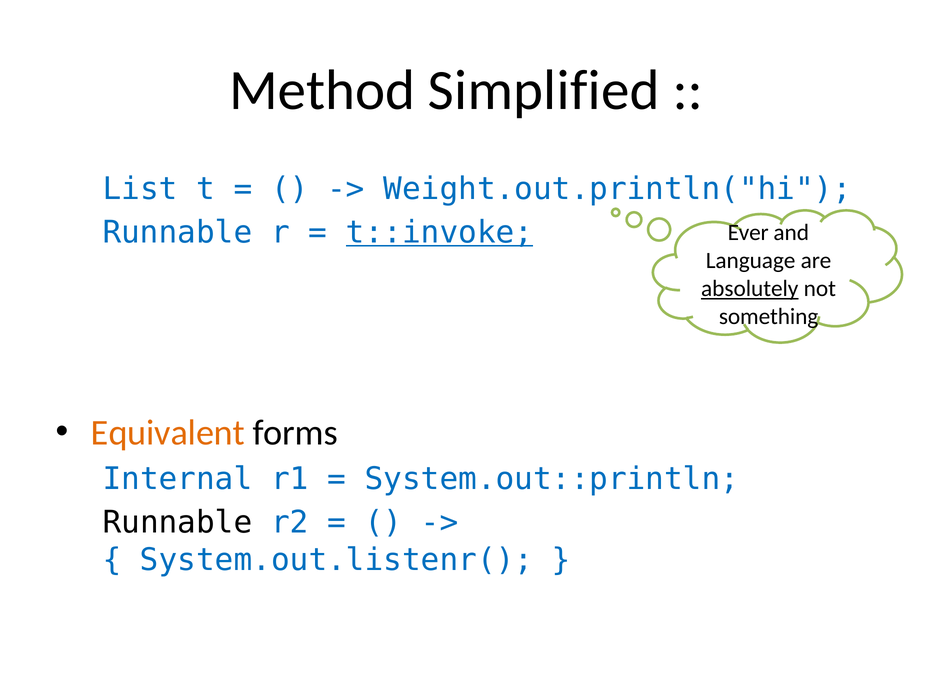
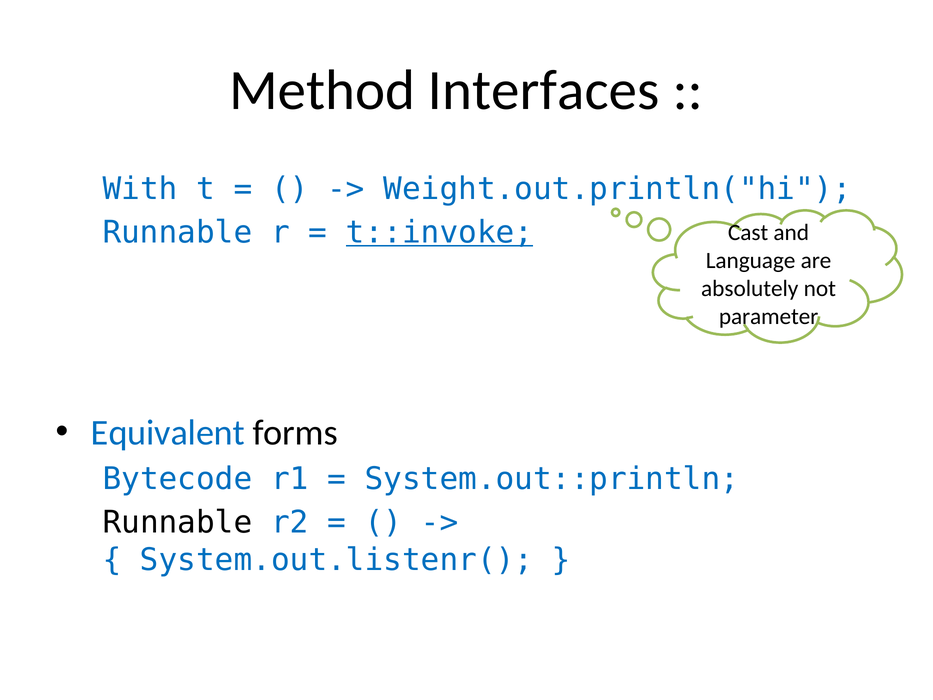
Simplified: Simplified -> Interfaces (544, 90)
List: List -> With (140, 189)
Ever: Ever -> Cast (748, 233)
absolutely underline: present -> none (750, 289)
something: something -> parameter (769, 317)
Equivalent colour: orange -> blue (168, 432)
Internal: Internal -> Bytecode (177, 479)
